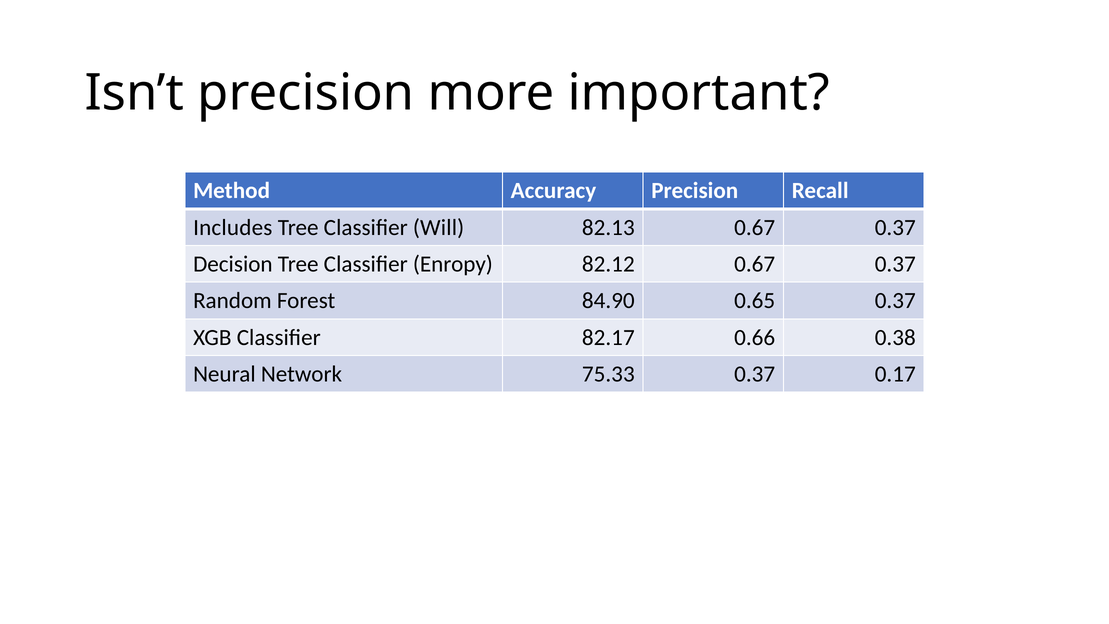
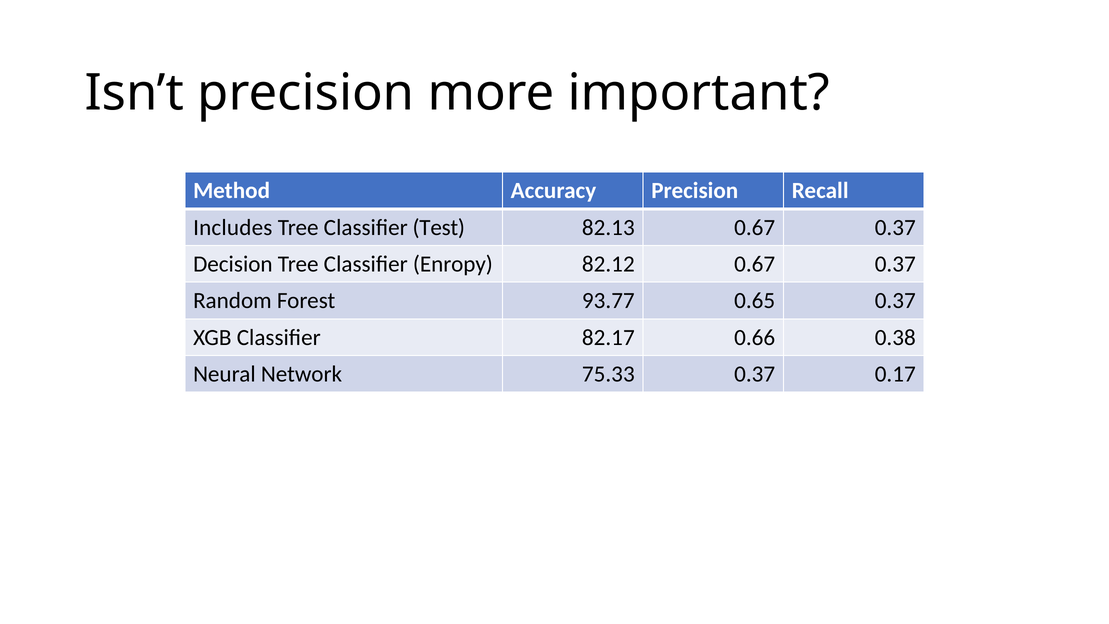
Will: Will -> Test (439, 227)
84.90: 84.90 -> 93.77 (608, 301)
